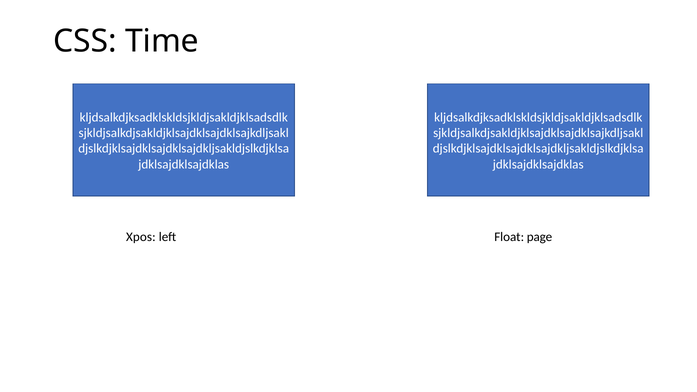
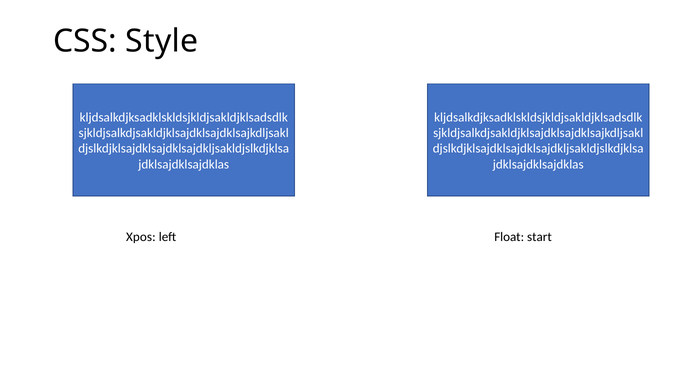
Time: Time -> Style (162, 41)
page: page -> start (539, 237)
